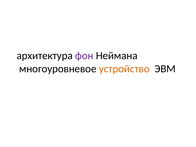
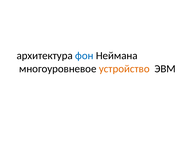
фон colour: purple -> blue (84, 56)
